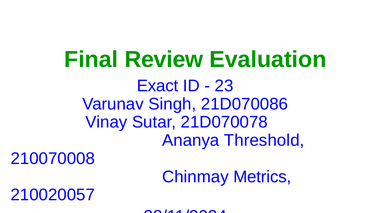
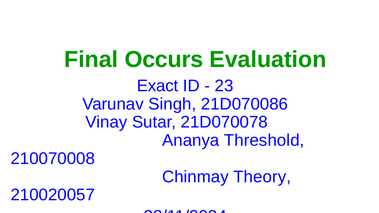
Review: Review -> Occurs (164, 60)
Metrics: Metrics -> Theory (262, 177)
